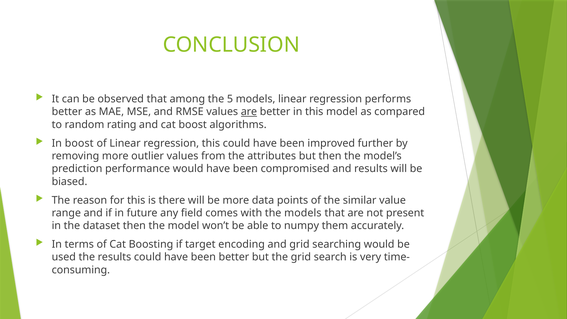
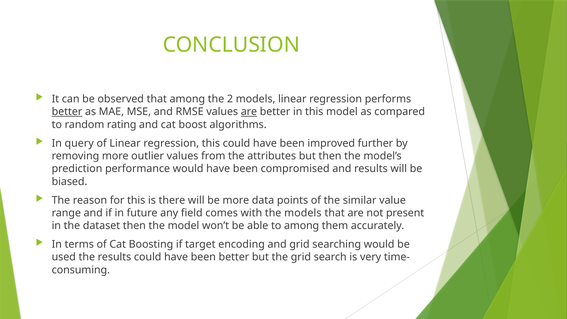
5: 5 -> 2 (230, 99)
better underline: none -> present (67, 112)
In boost: boost -> query (79, 143)
to numpy: numpy -> among (302, 226)
